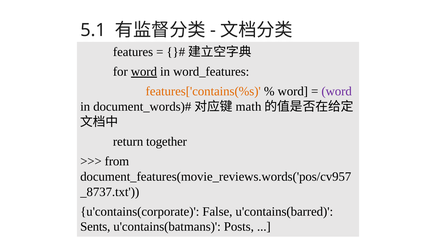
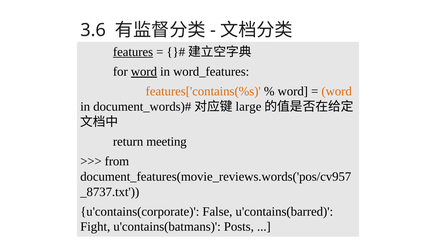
5.1: 5.1 -> 3.6 (93, 30)
features underline: none -> present (133, 52)
word colour: purple -> orange (337, 92)
math: math -> large (248, 107)
together: together -> meeting (166, 142)
Sents: Sents -> Fight (95, 227)
